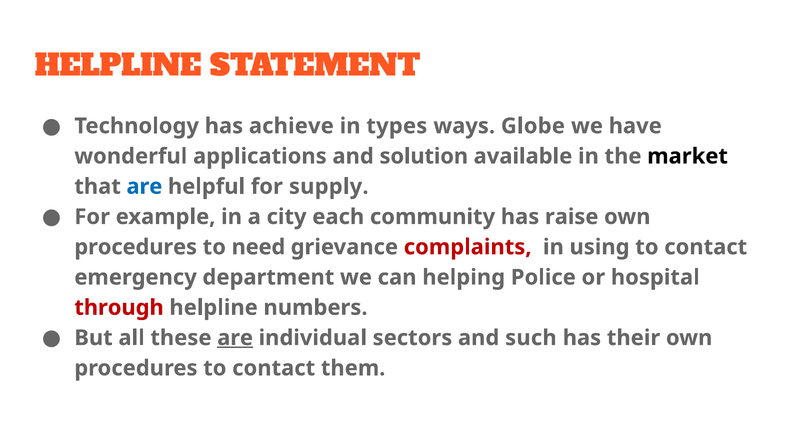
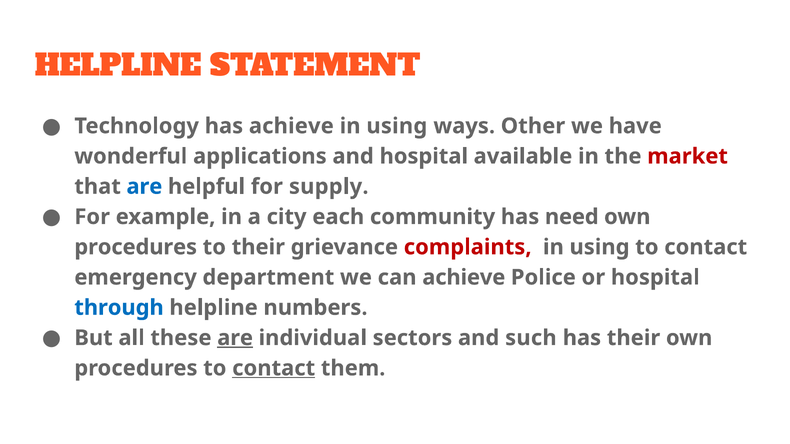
types: types -> using (397, 126)
Globe: Globe -> Other (533, 126)
and solution: solution -> hospital (424, 156)
market colour: black -> red (688, 156)
raise: raise -> need (572, 217)
to need: need -> their (258, 247)
can helping: helping -> achieve (464, 278)
through colour: red -> blue (119, 308)
contact underline: none -> present (274, 368)
